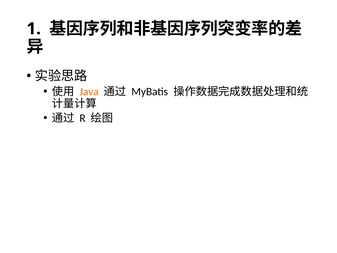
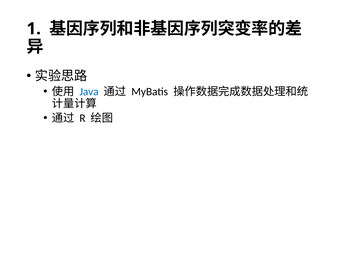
Java colour: orange -> blue (89, 91)
